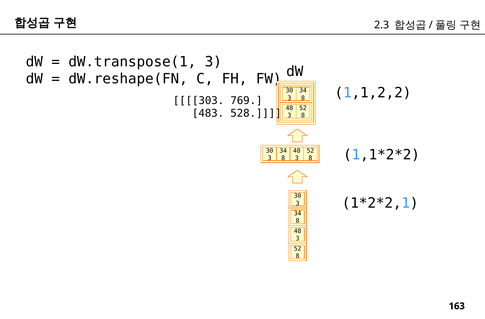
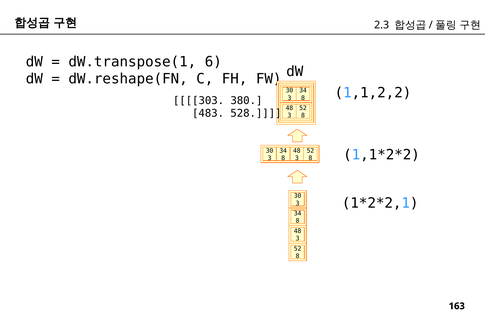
dW.transpose(1 3: 3 -> 6 (213, 62)
769: 769 -> 380 (246, 100)
